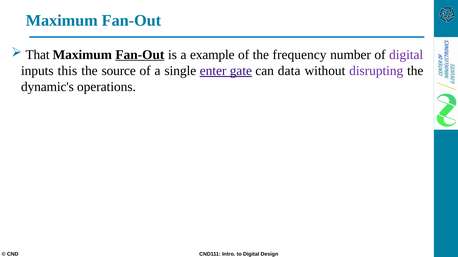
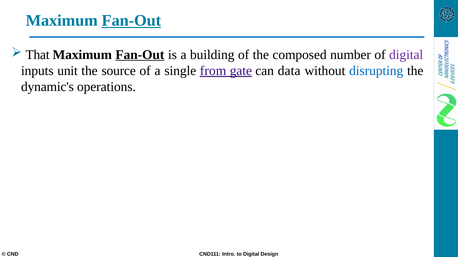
Fan-Out underline: none -> present (131, 21)
example: example -> building (212, 55)
frequency: frequency -> composed (300, 55)
this: this -> unit (68, 71)
enter: enter -> from (213, 71)
disrupting colour: purple -> blue (376, 71)
